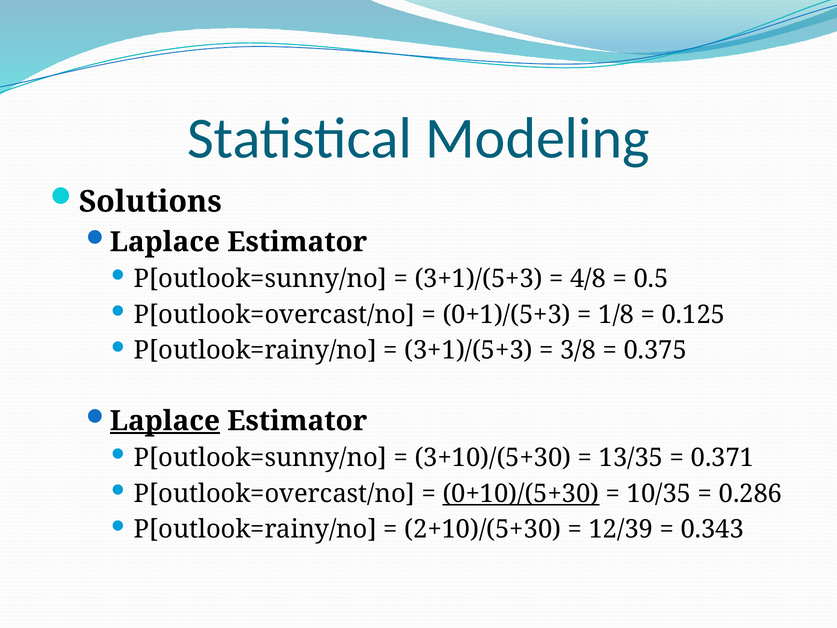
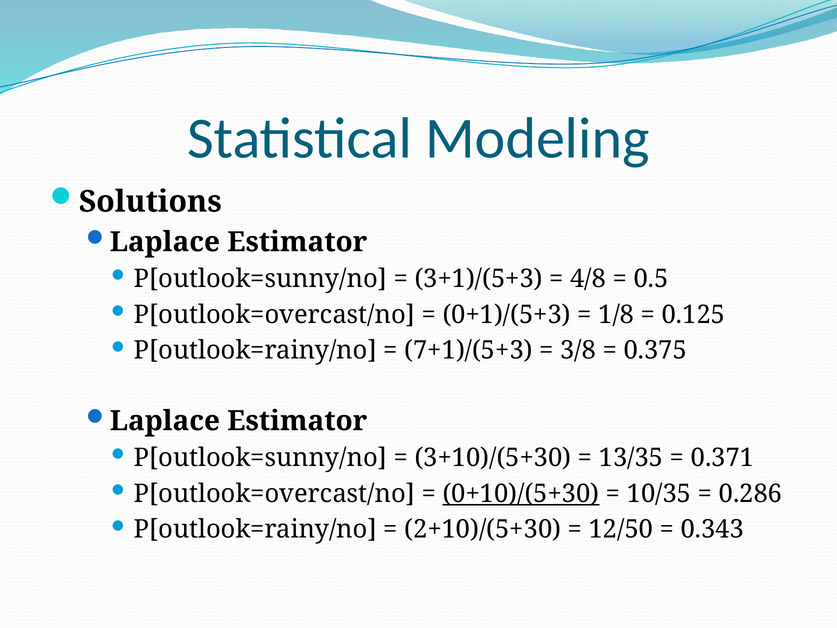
3+1)/(5+3: 3+1)/(5+3 -> 7+1)/(5+3 (469, 350)
Laplace underline: present -> none (165, 421)
12/39: 12/39 -> 12/50 (621, 529)
